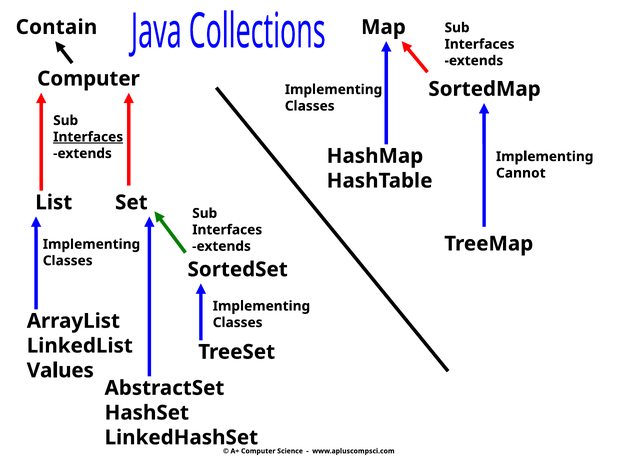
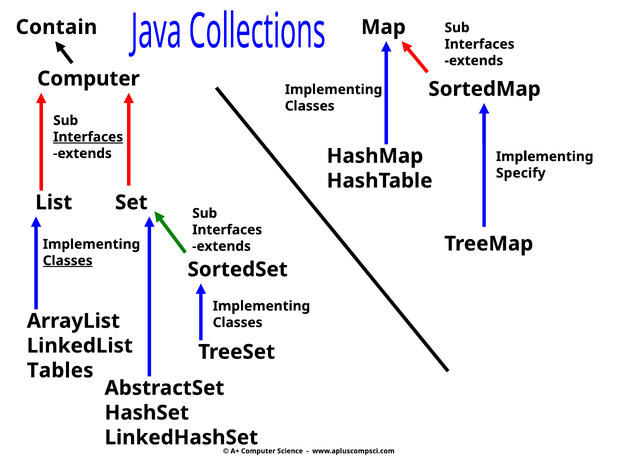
Cannot: Cannot -> Specify (521, 173)
Classes underline: none -> present (68, 260)
Values: Values -> Tables (60, 370)
